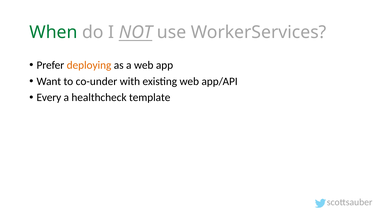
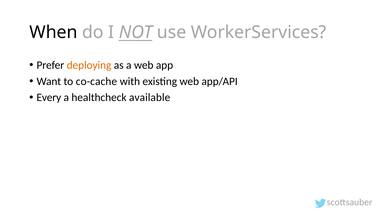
When colour: green -> black (53, 32)
co-under: co-under -> co-cache (96, 81)
template: template -> available (150, 97)
